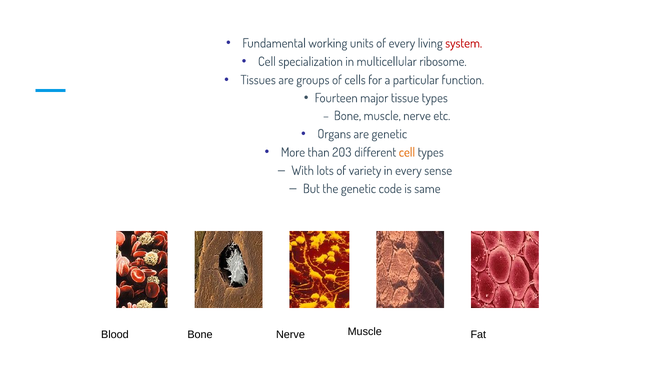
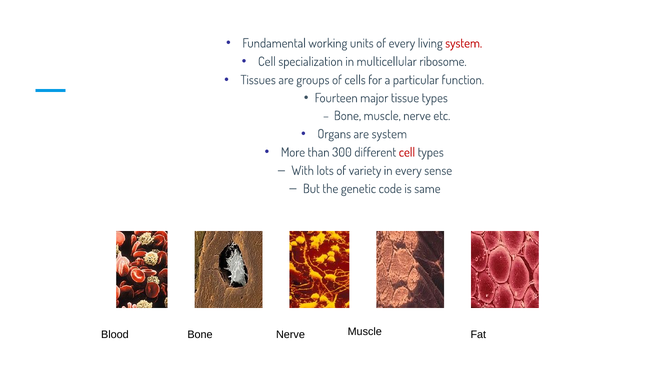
are genetic: genetic -> system (389, 134)
203: 203 -> 300 (342, 152)
cell colour: orange -> red (407, 152)
